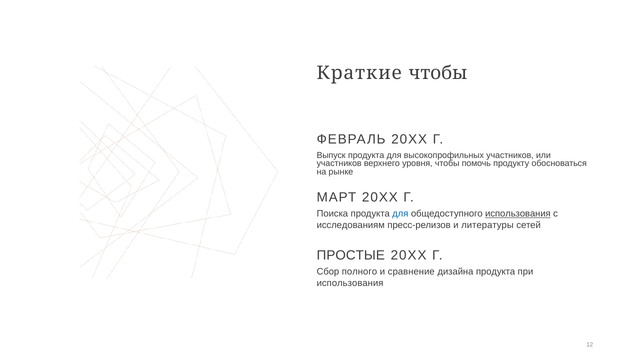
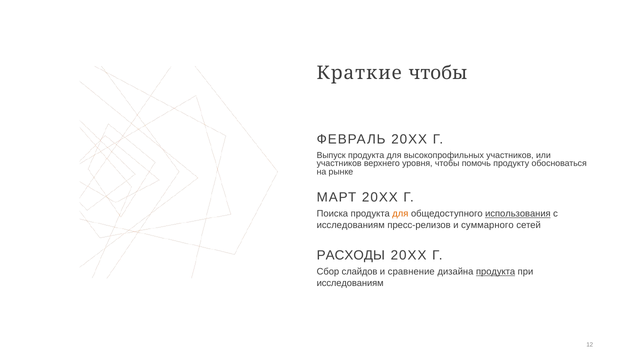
для colour: blue -> orange (400, 214)
литературы: литературы -> суммарного (487, 225)
ПРОСТЫЕ: ПРОСТЫЕ -> РАСХОДЫ (351, 255)
полного: полного -> слайдов (360, 272)
продукта underline: none -> present (496, 272)
использования: использования -> исследованиям (350, 283)
